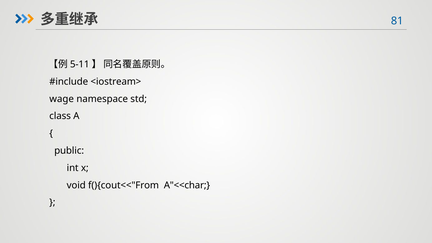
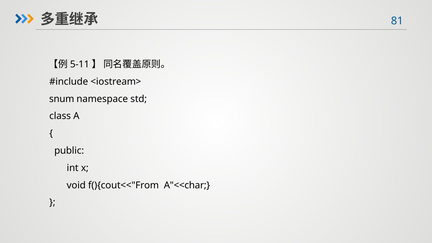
wage: wage -> snum (62, 99)
